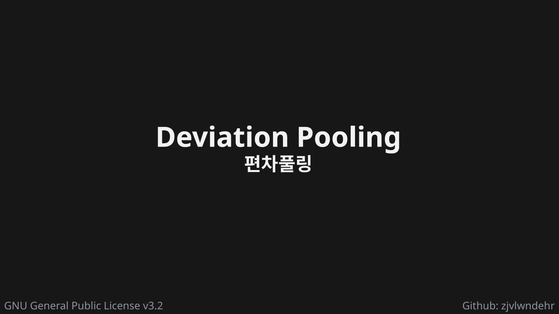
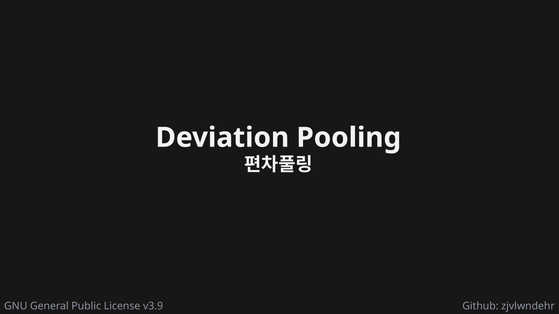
v3.2: v3.2 -> v3.9 (153, 307)
